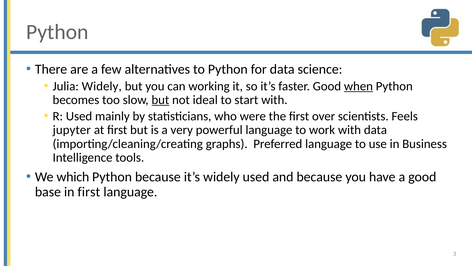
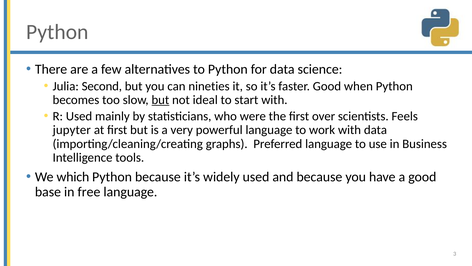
Julia Widely: Widely -> Second (102, 86)
working: working -> nineties (209, 86)
when underline: present -> none (358, 86)
in first: first -> free (89, 192)
